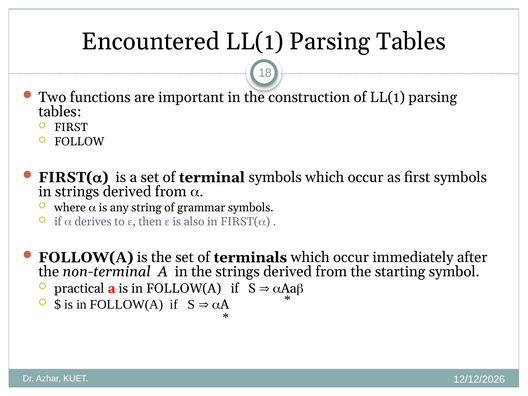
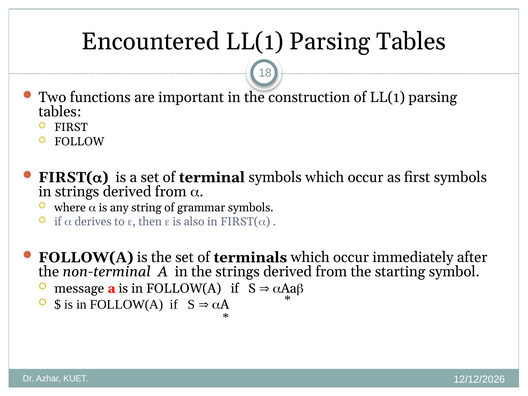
practical: practical -> message (79, 288)
